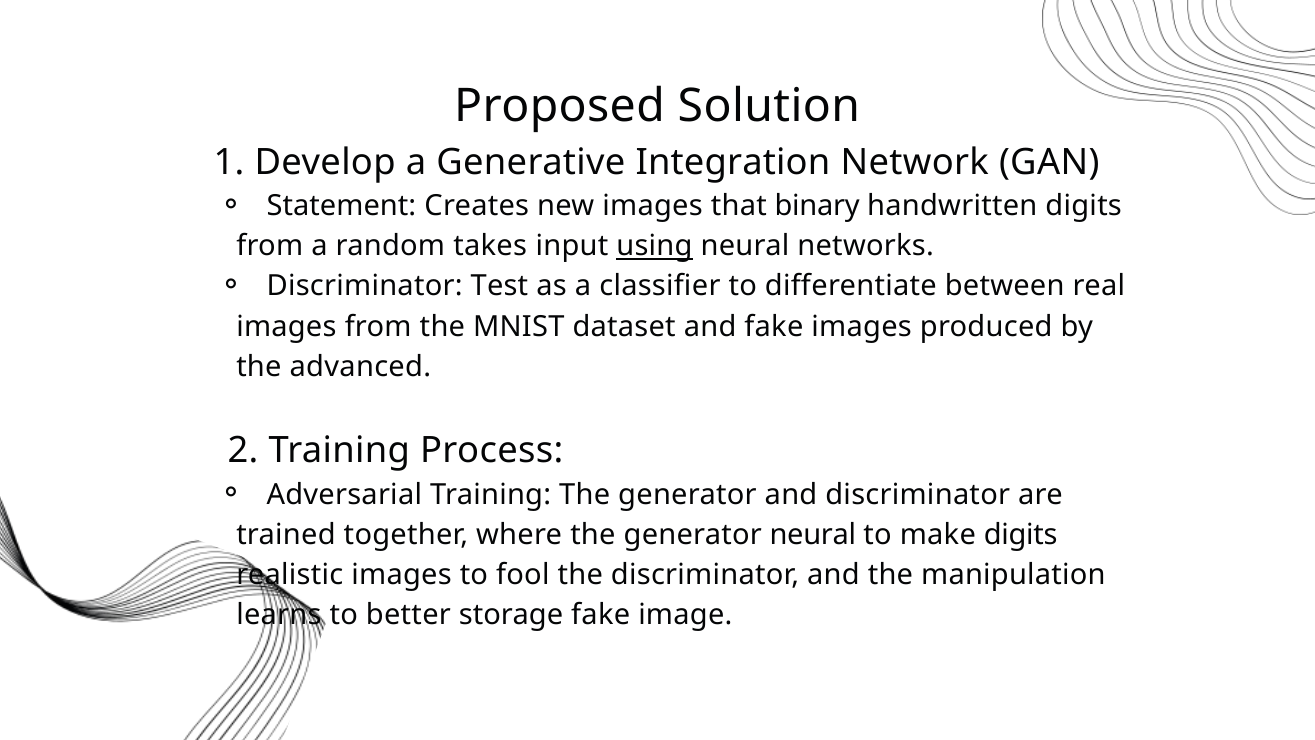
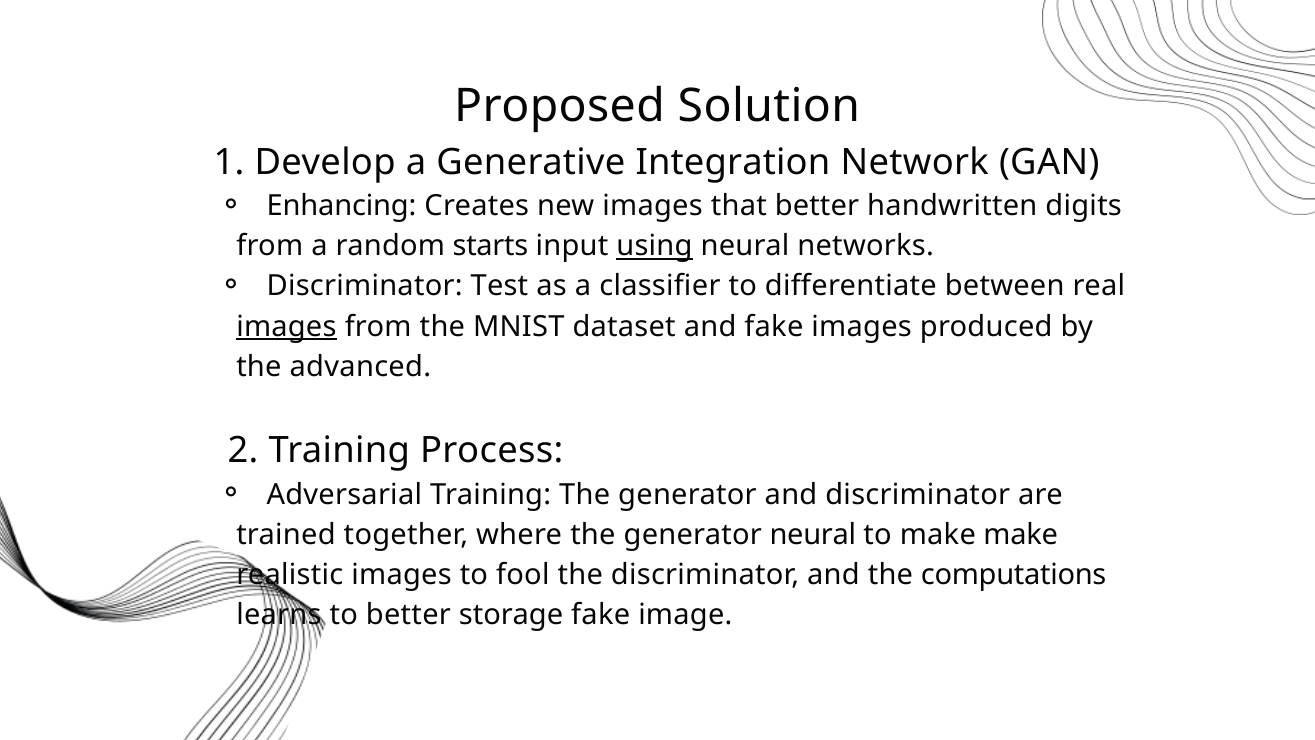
Statement: Statement -> Enhancing (342, 206)
that binary: binary -> better (817, 206)
takes: takes -> starts (490, 246)
images underline: none -> present (286, 326)
make digits: digits -> make (1021, 534)
manipulation: manipulation -> computations (1014, 574)
